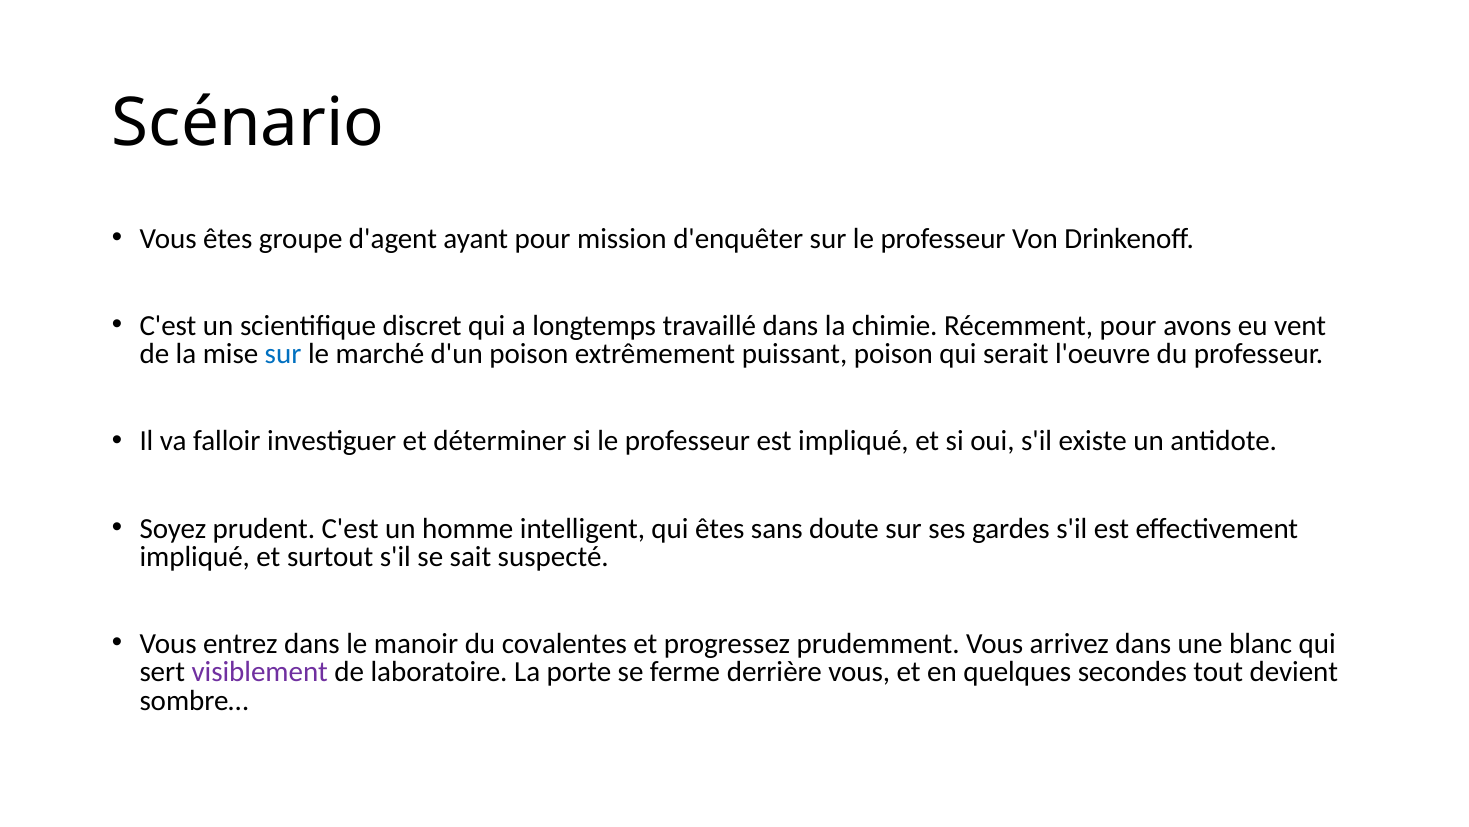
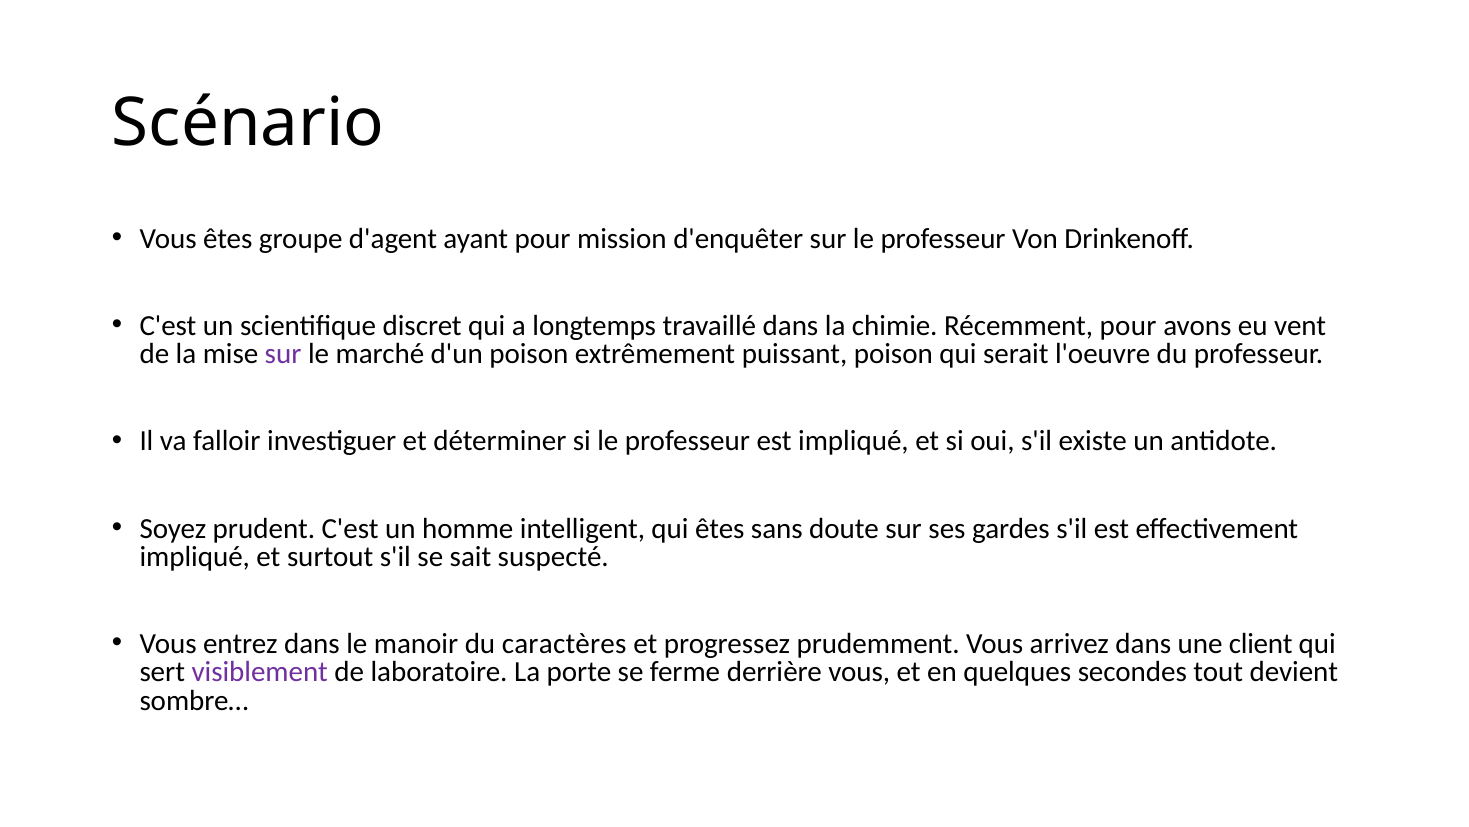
sur colour: blue -> purple (283, 354)
covalentes: covalentes -> caractères (564, 643)
blanc: blanc -> client (1261, 643)
